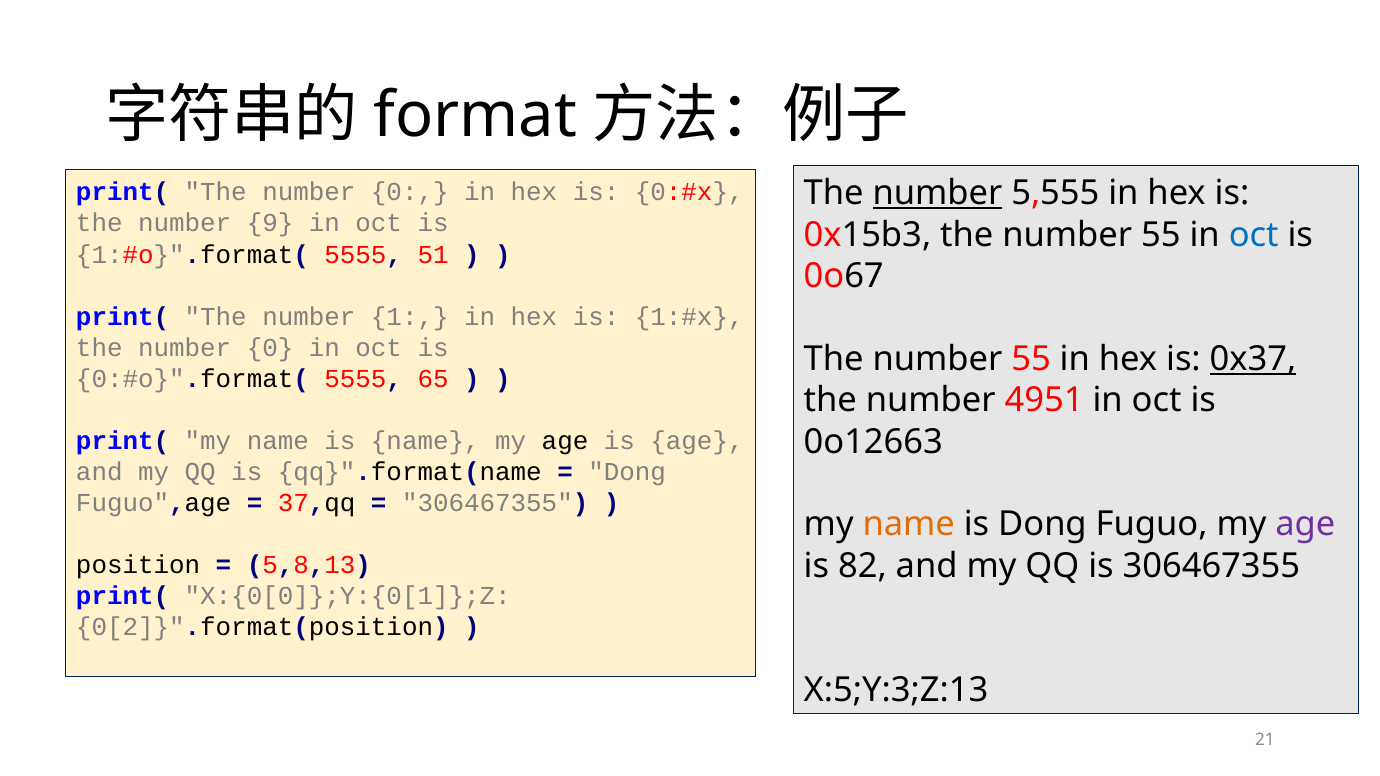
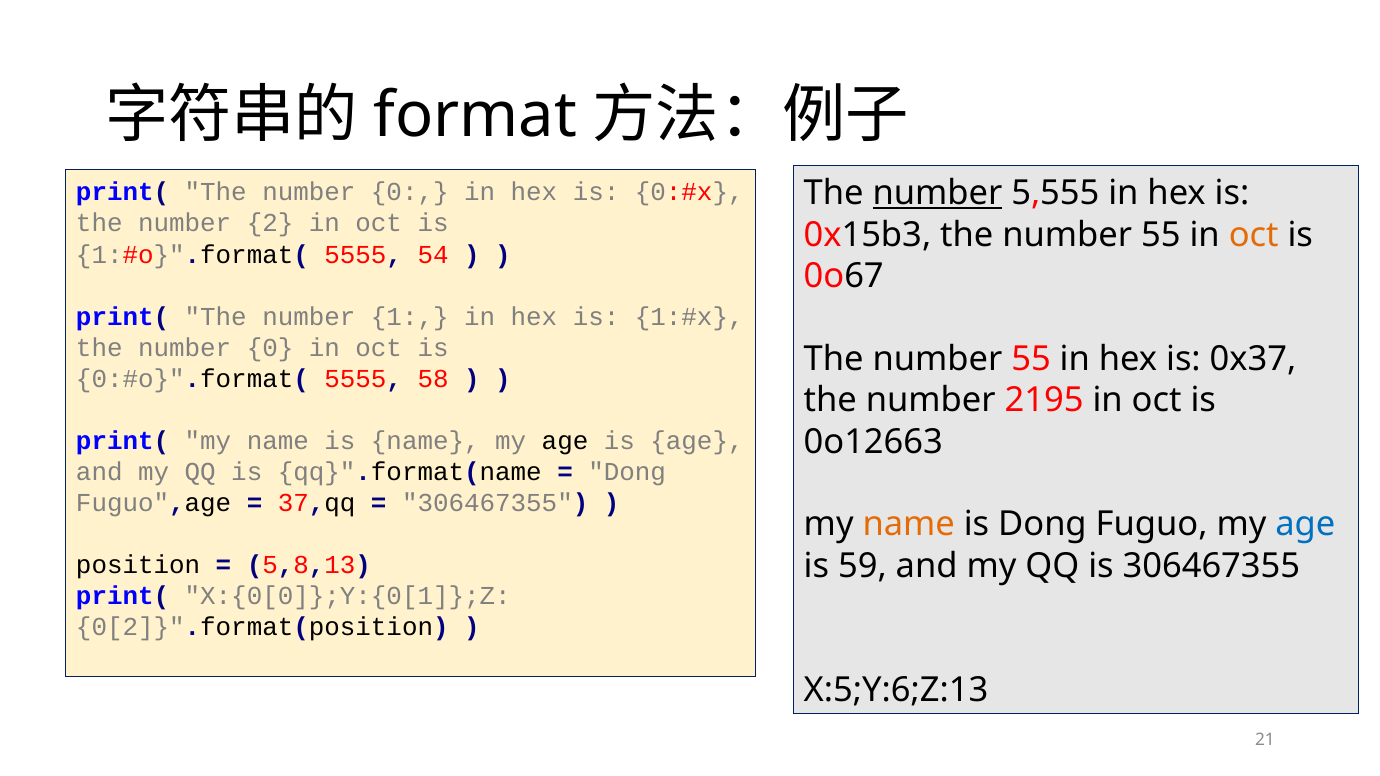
9: 9 -> 2 (270, 224)
oct colour: blue -> orange (1254, 235)
51: 51 -> 54 (433, 255)
0x37 underline: present -> none (1253, 359)
65: 65 -> 58 (433, 379)
4951: 4951 -> 2195 (1044, 401)
age colour: purple -> blue (1305, 525)
82: 82 -> 59 (862, 566)
X:5;Y:3;Z:13: X:5;Y:3;Z:13 -> X:5;Y:6;Z:13 (896, 690)
